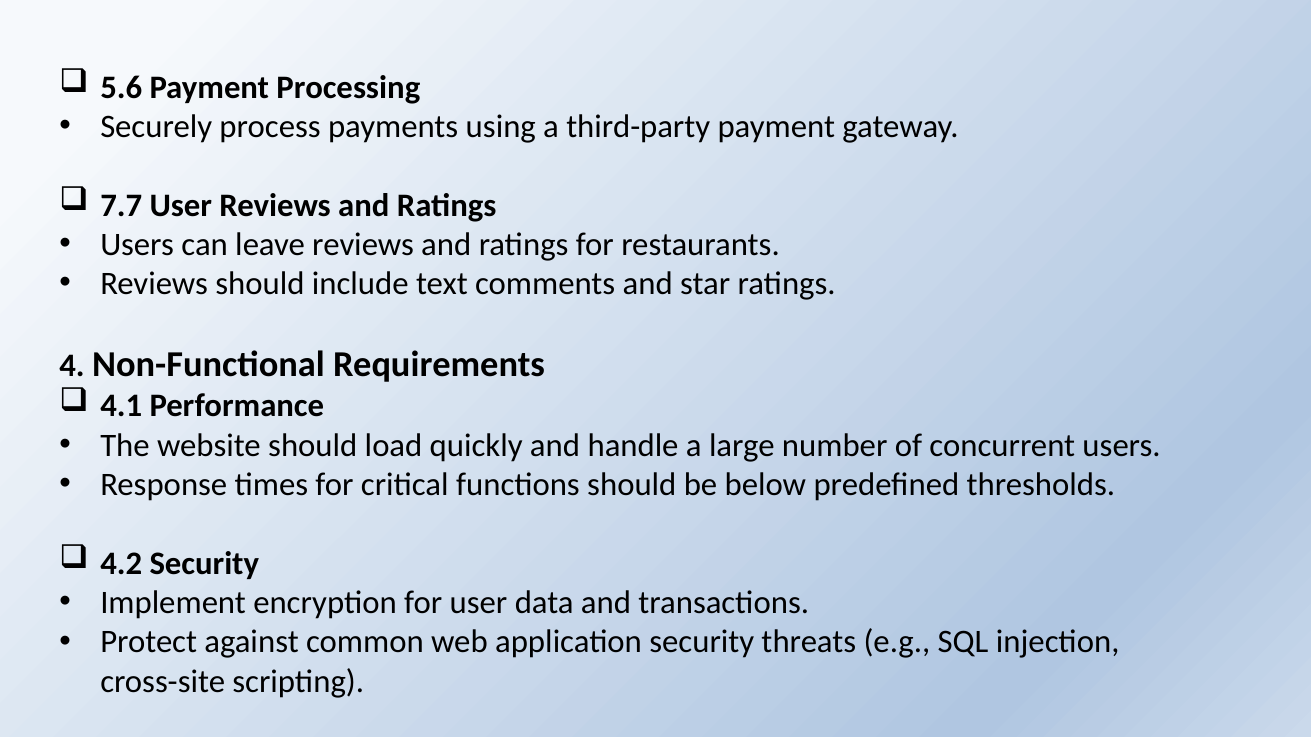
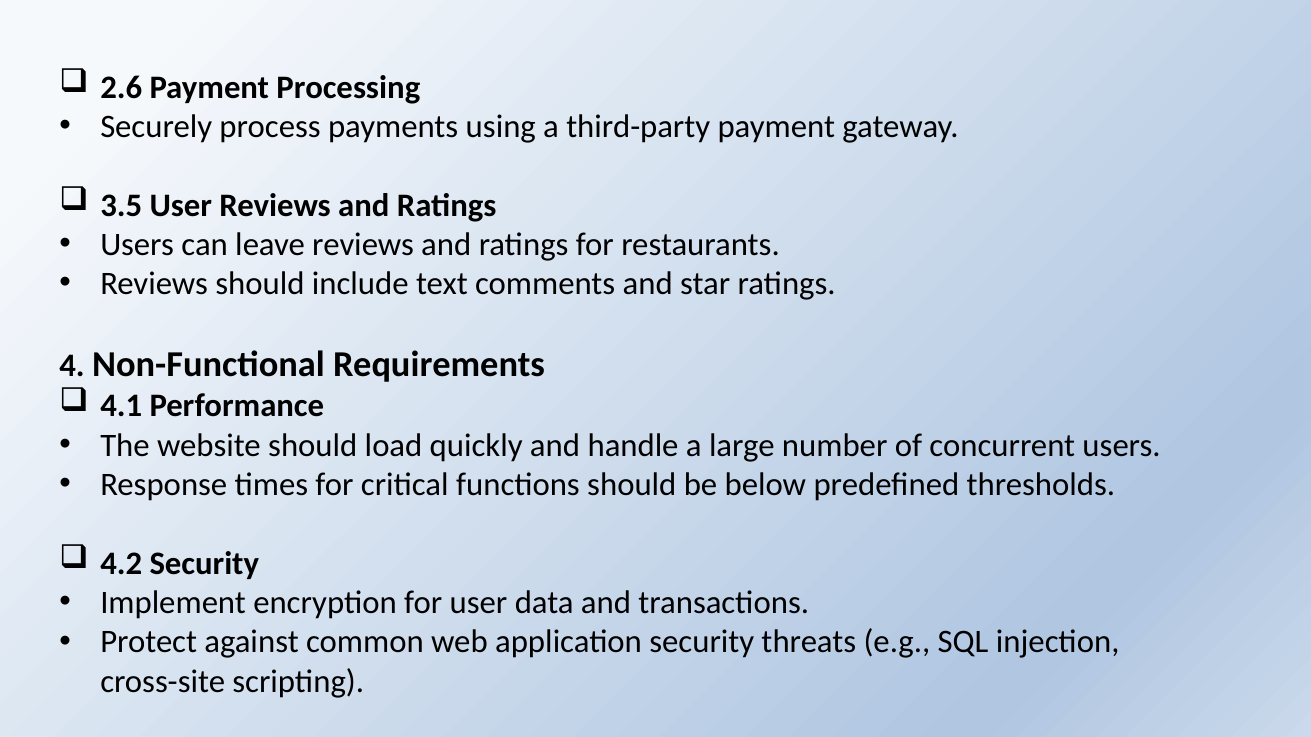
5.6: 5.6 -> 2.6 (121, 87)
7.7: 7.7 -> 3.5 (121, 205)
